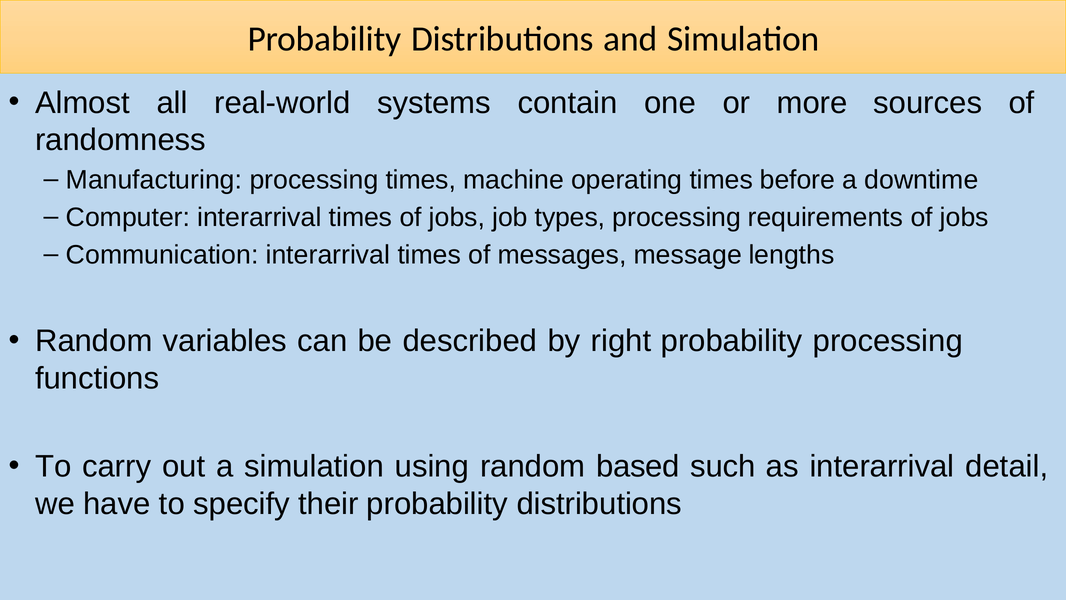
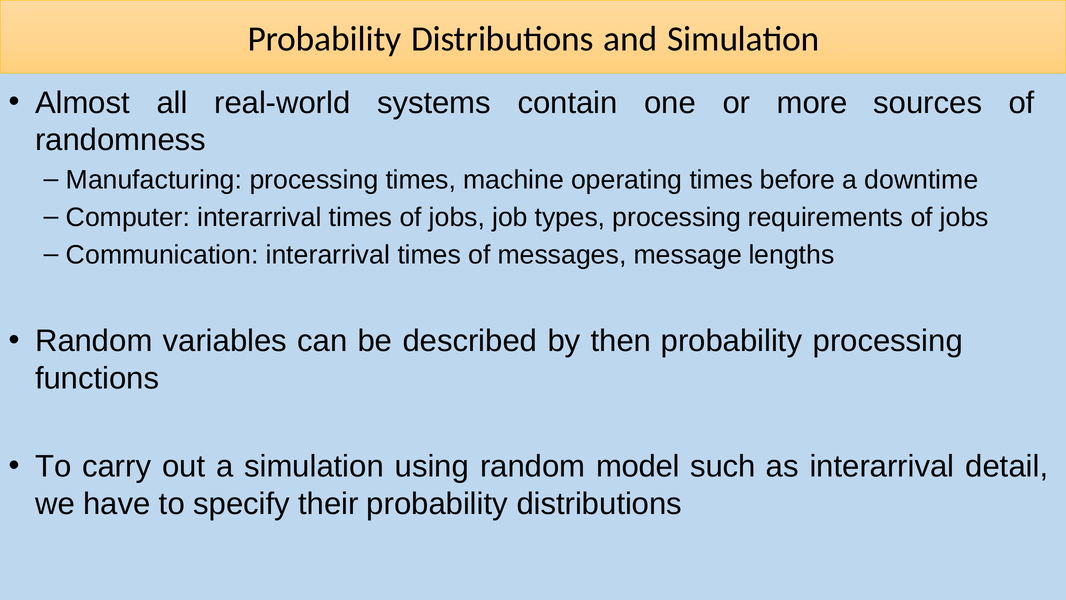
right: right -> then (621, 341)
based: based -> model (638, 466)
